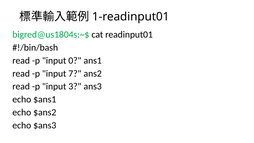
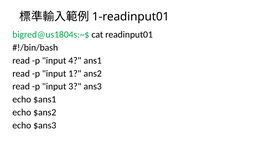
0: 0 -> 4 (75, 60)
7: 7 -> 1 (75, 73)
